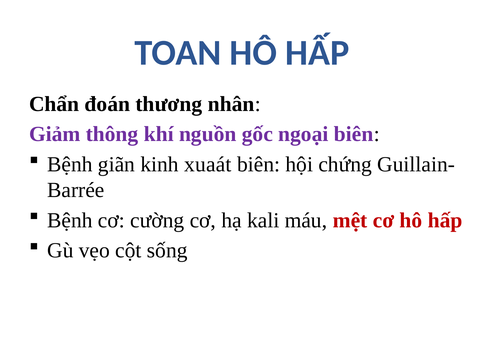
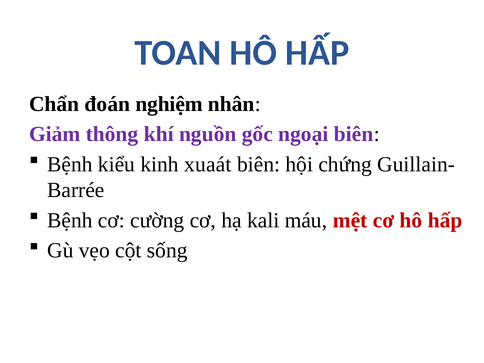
thương: thương -> nghiệm (169, 104)
giãn: giãn -> kiểu (116, 164)
